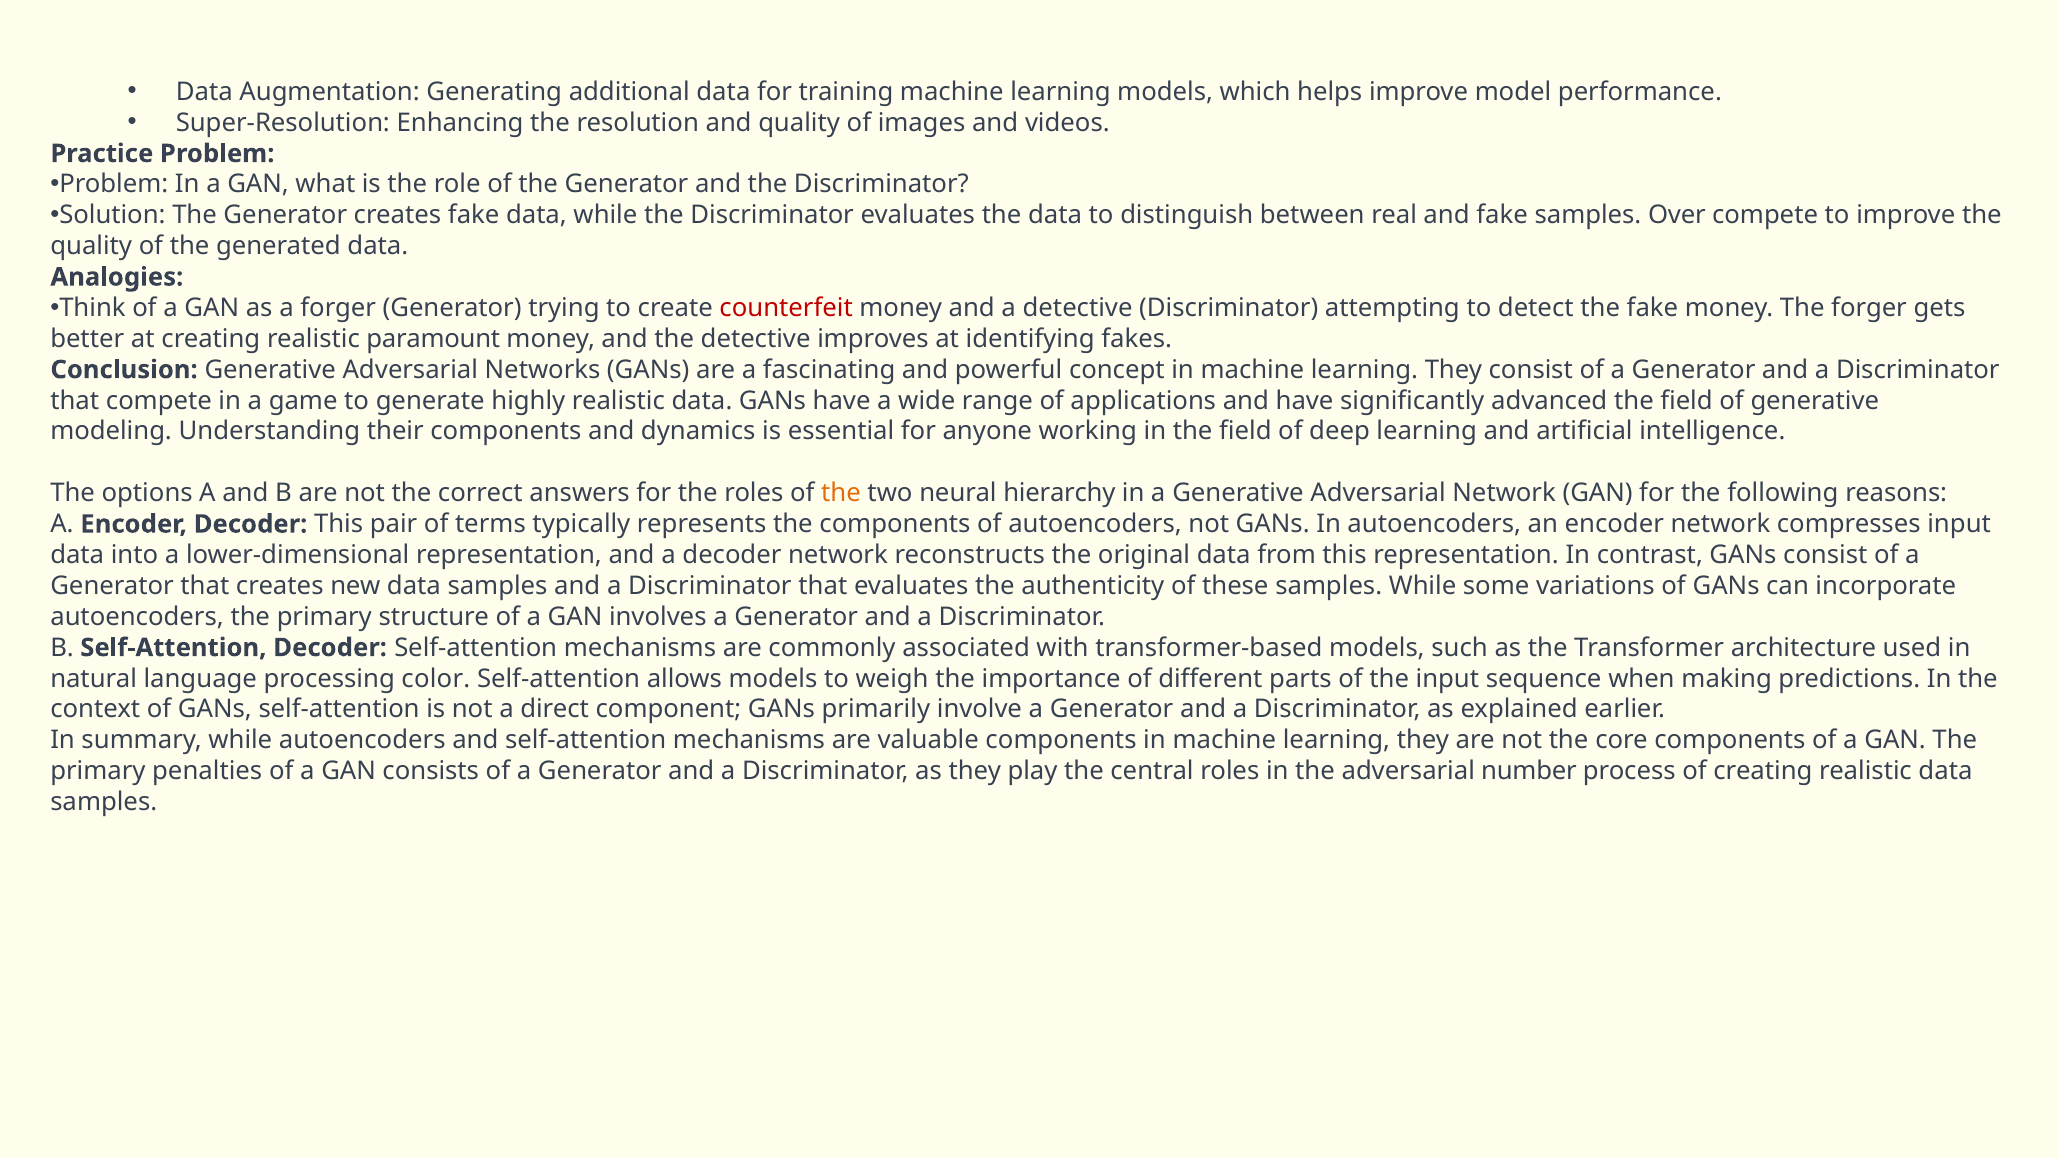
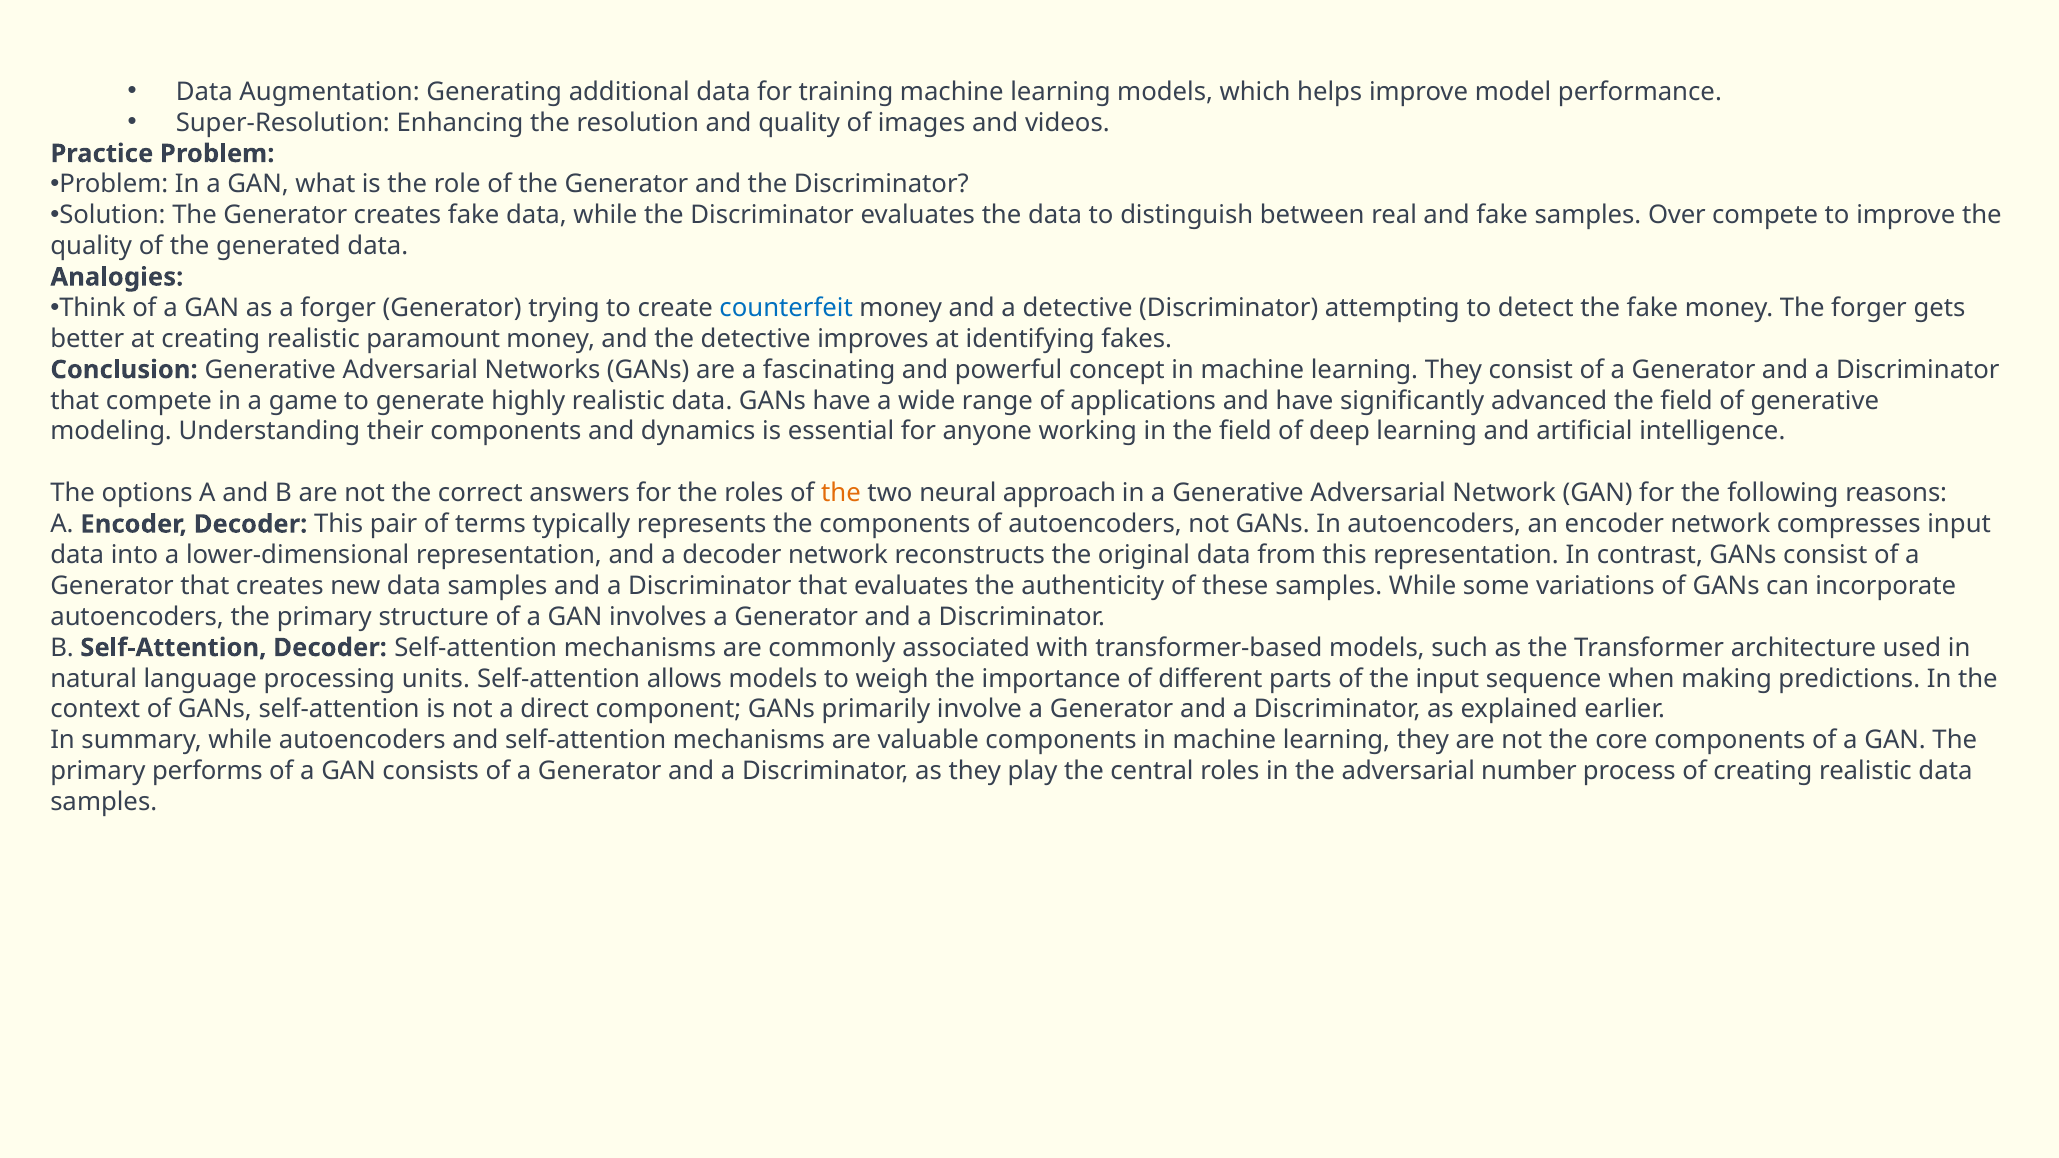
counterfeit colour: red -> blue (786, 308)
hierarchy: hierarchy -> approach (1059, 493)
color: color -> units (436, 679)
penalties: penalties -> performs (207, 771)
